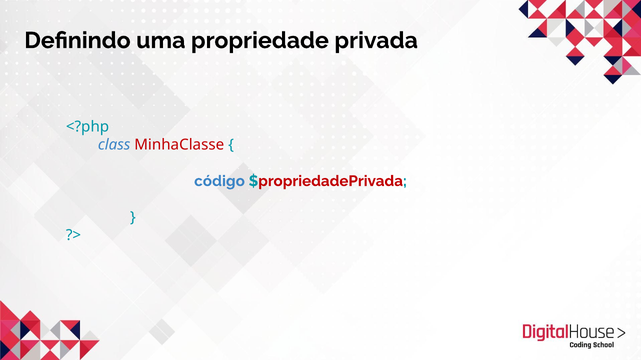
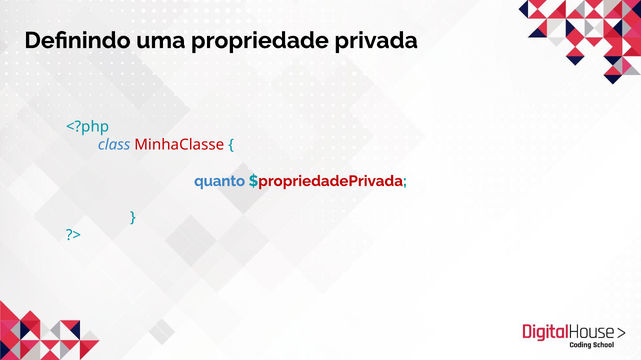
código: código -> quanto (220, 181)
